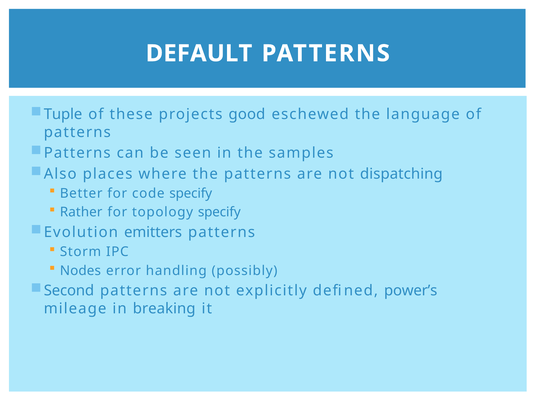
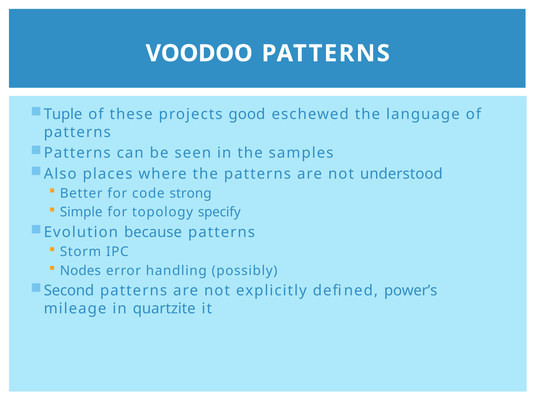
DEFAULT: DEFAULT -> VOODOO (199, 53)
dispatching: dispatching -> understood (401, 174)
code specify: specify -> strong (191, 193)
Rather: Rather -> Simple (81, 212)
emitters: emitters -> because (153, 232)
breaking: breaking -> quartzite (164, 309)
